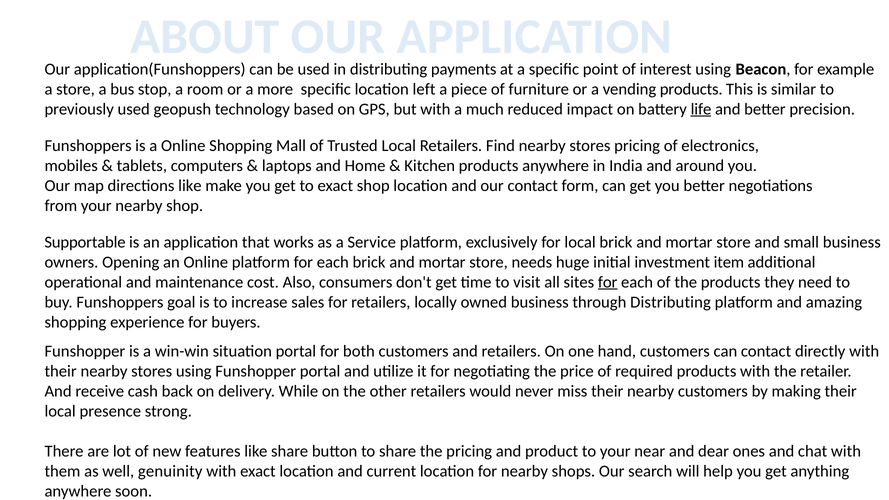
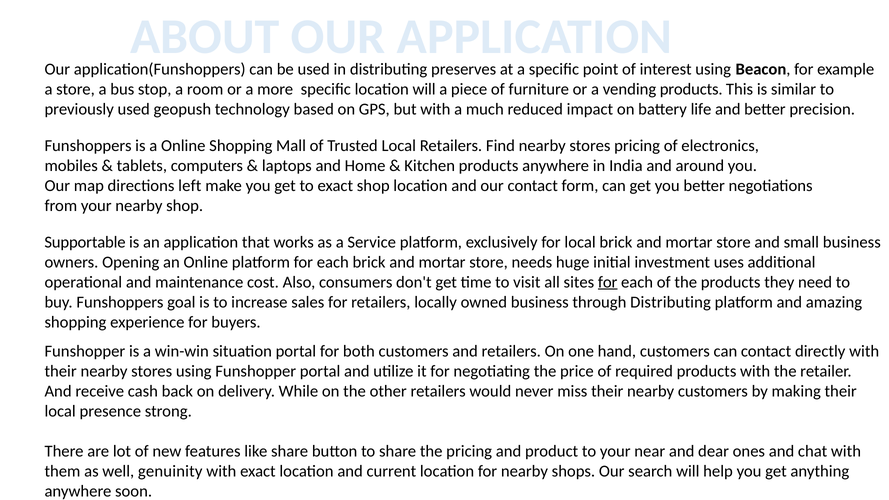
payments: payments -> preserves (464, 69)
location left: left -> will (424, 89)
life underline: present -> none (701, 109)
directions like: like -> left (190, 186)
item: item -> uses (729, 262)
